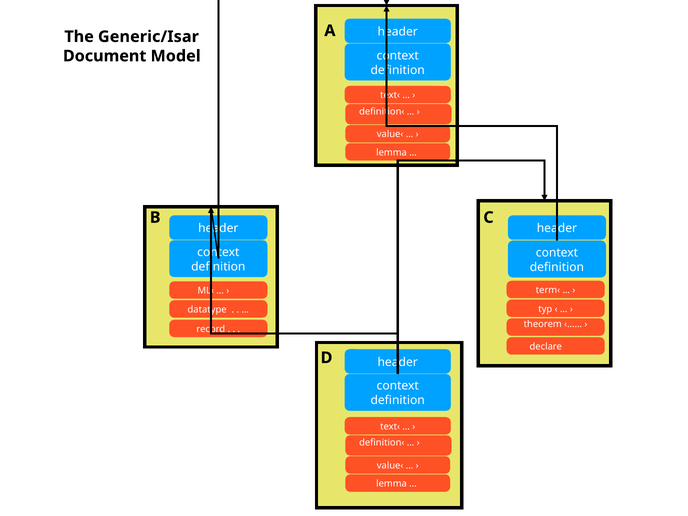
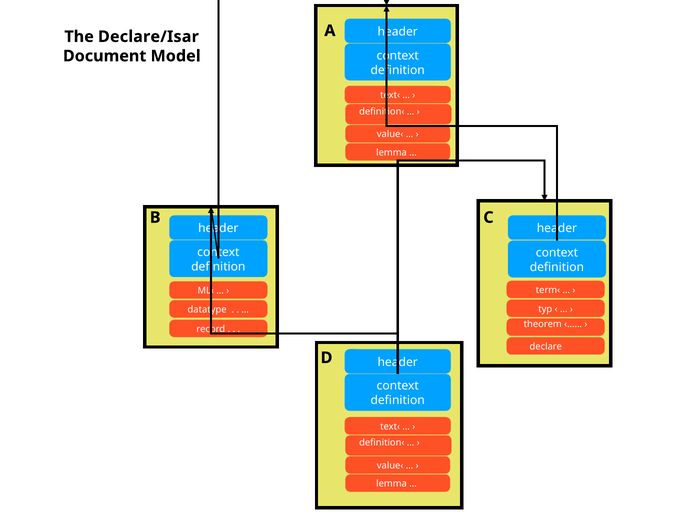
Generic/Isar: Generic/Isar -> Declare/Isar (148, 37)
